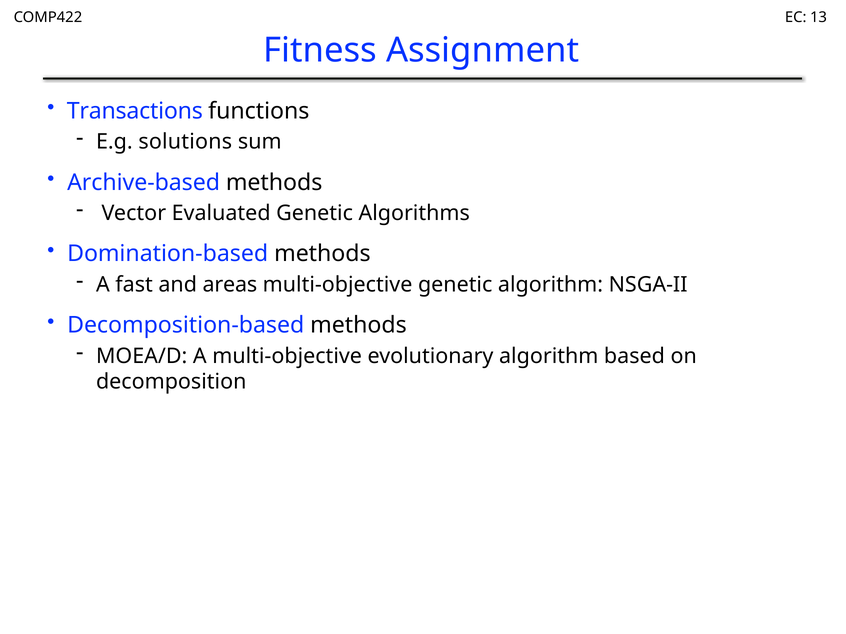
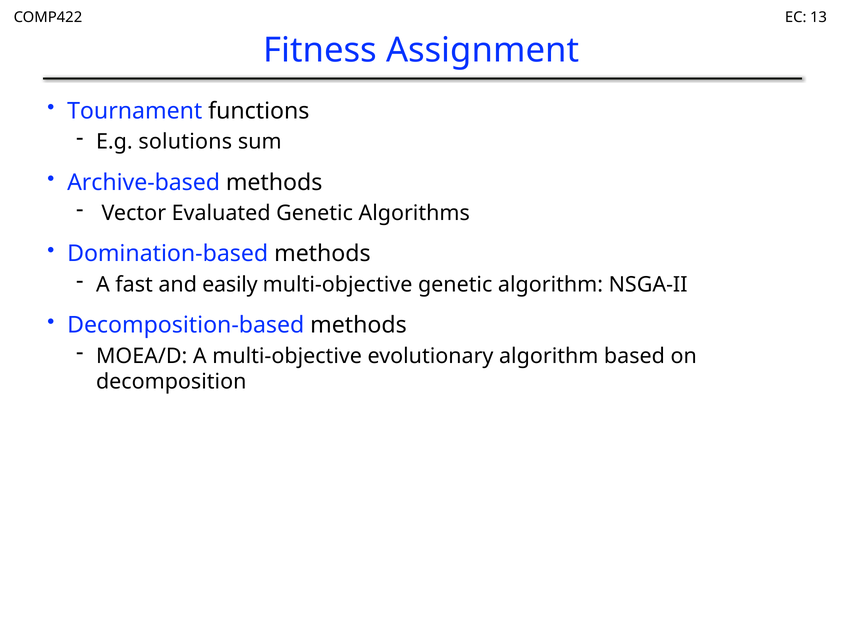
Transactions: Transactions -> Tournament (135, 111)
areas: areas -> easily (230, 285)
